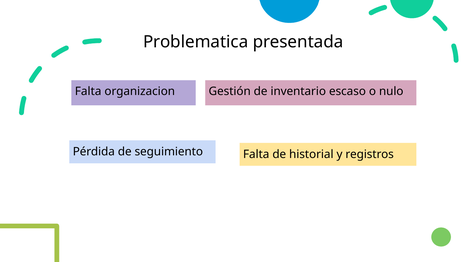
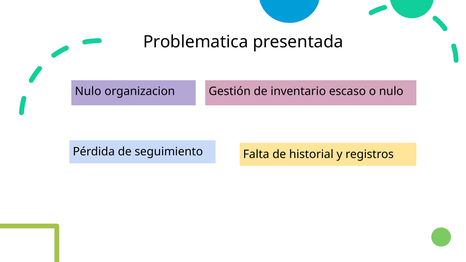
Falta: Falta -> Nulo (88, 92)
